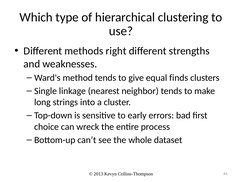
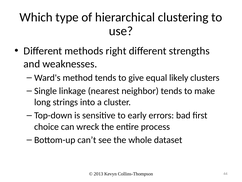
finds: finds -> likely (179, 78)
